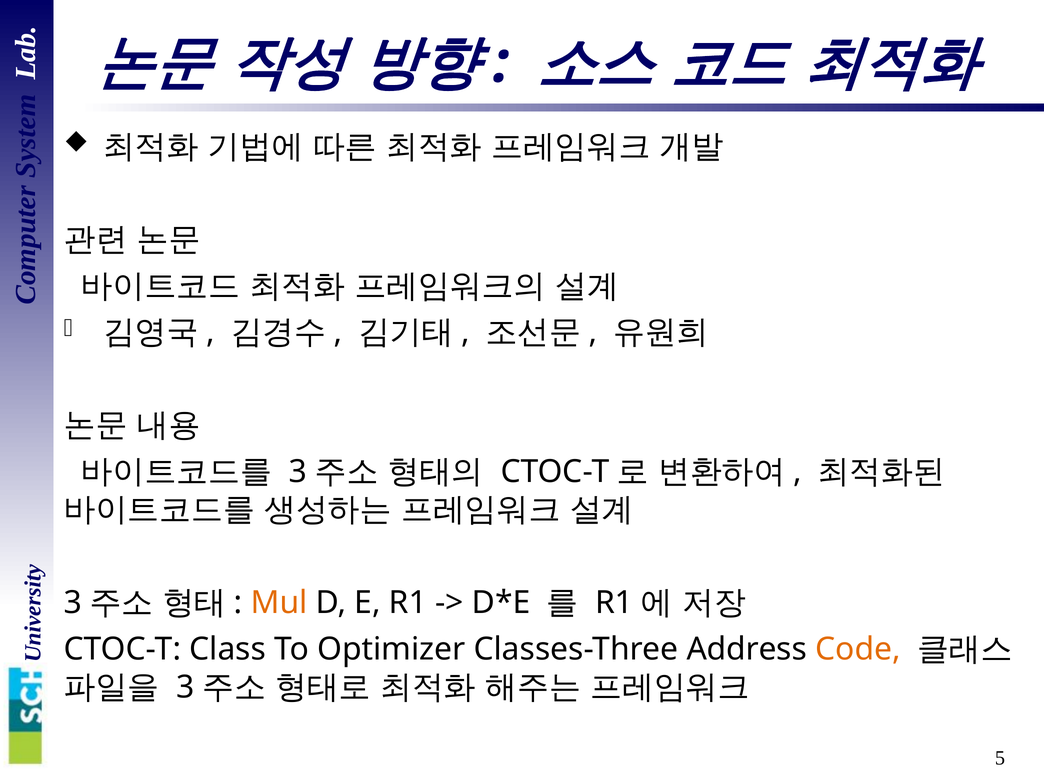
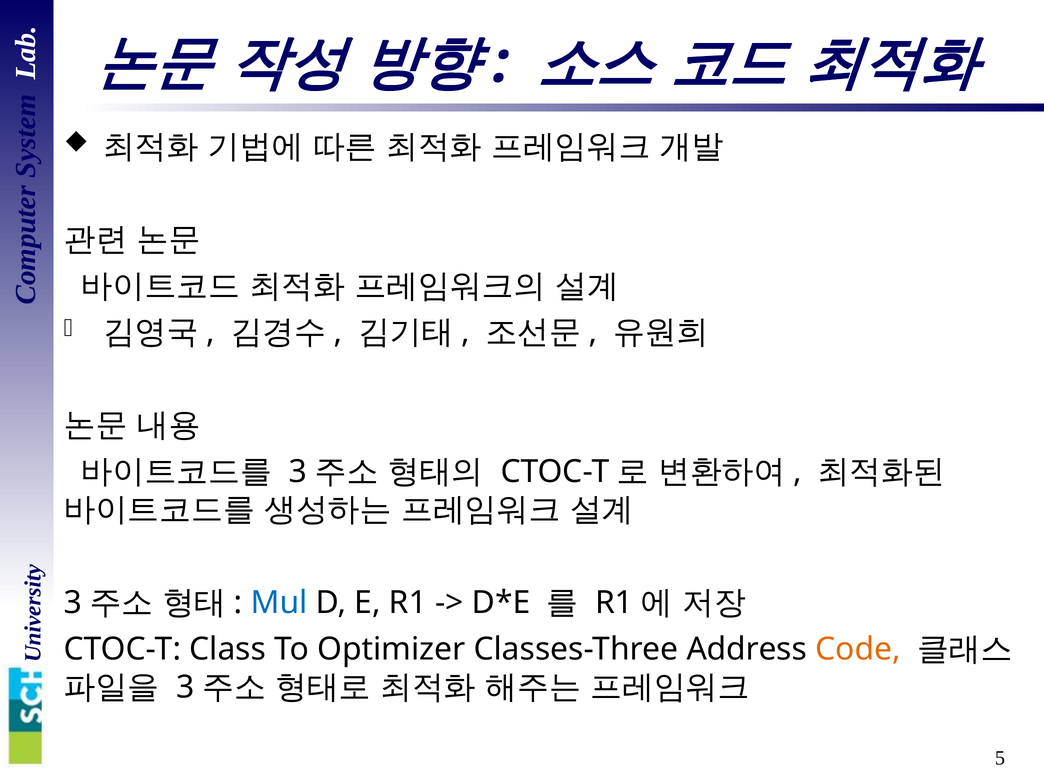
Mul colour: orange -> blue (279, 603)
